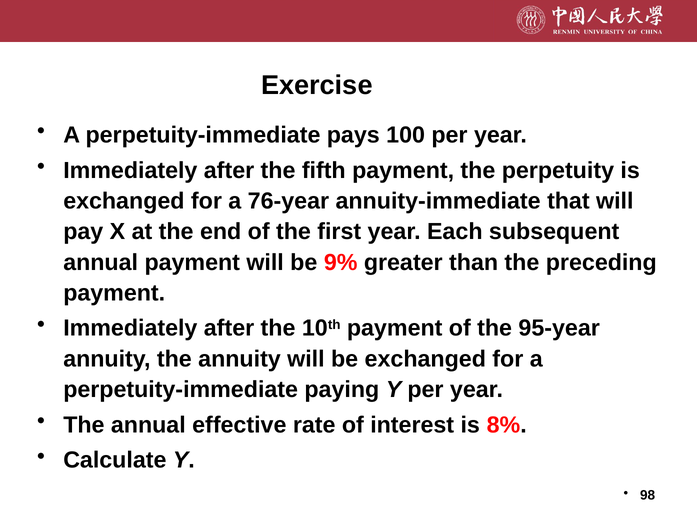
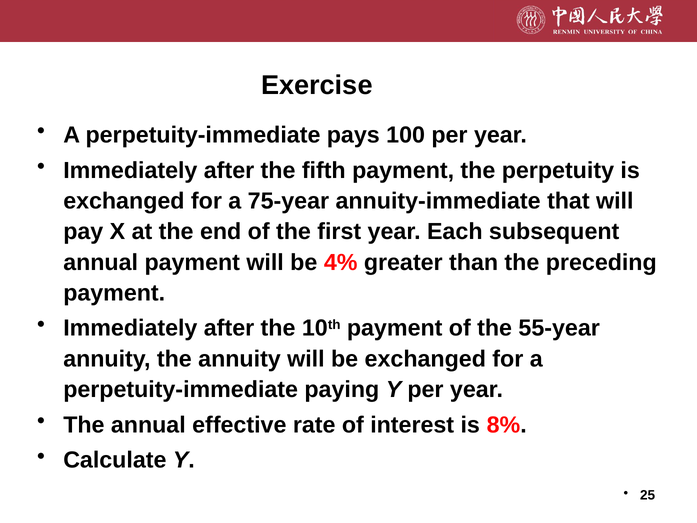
76-year: 76-year -> 75-year (288, 201)
9%: 9% -> 4% (341, 262)
95-year: 95-year -> 55-year (559, 328)
98: 98 -> 25 (648, 495)
